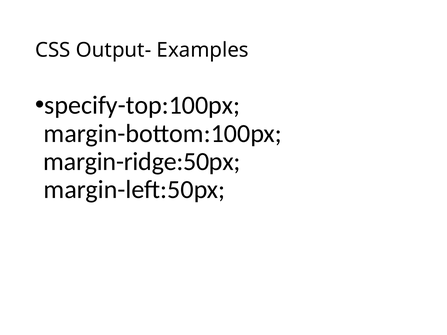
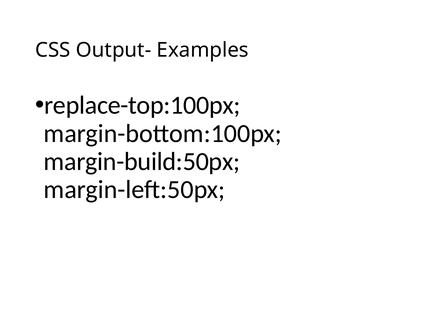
specify-top:100px: specify-top:100px -> replace-top:100px (142, 105)
margin-ridge:50px: margin-ridge:50px -> margin-build:50px (142, 162)
